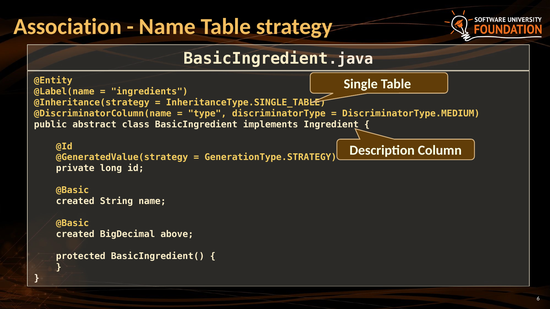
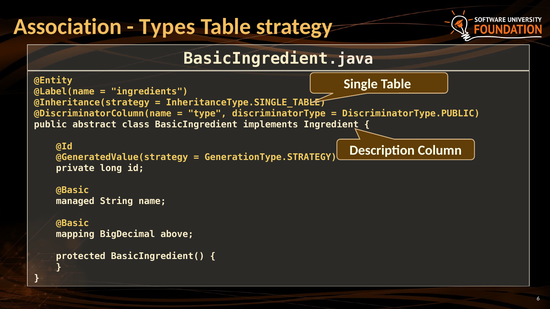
Name: Name -> Types (167, 27)
DiscriminatorType.MEDIUM: DiscriminatorType.MEDIUM -> DiscriminatorType.PUBLIC (411, 114)
created: created -> managed (75, 202)
created: created -> mapping (75, 235)
